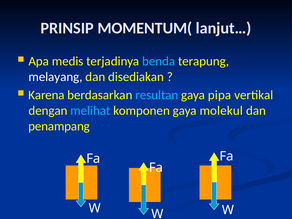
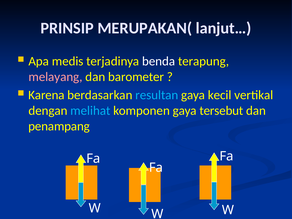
MOMENTUM(: MOMENTUM( -> MERUPAKAN( (145, 28)
benda colour: light blue -> white (159, 61)
melayang colour: white -> pink (55, 77)
disediakan: disediakan -> barometer (136, 77)
pipa: pipa -> kecil (220, 95)
molekul: molekul -> tersebut (221, 111)
